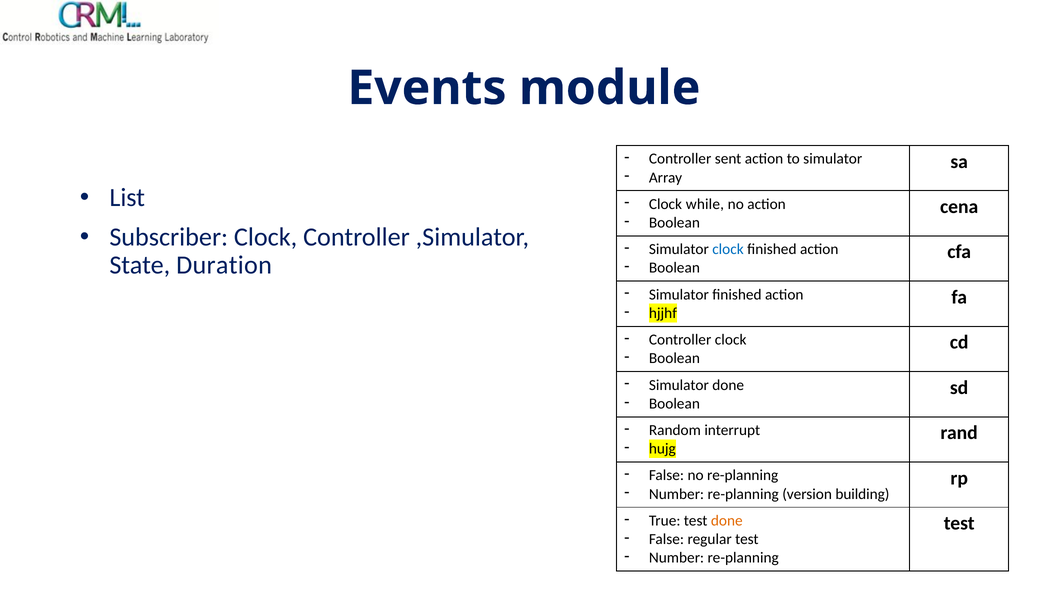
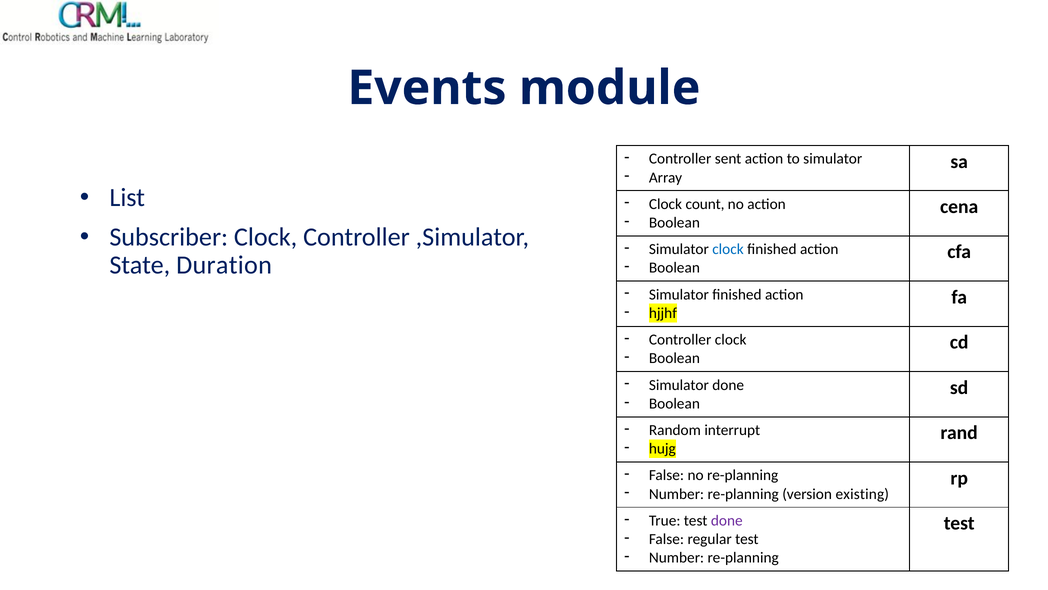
while: while -> count (705, 204)
building: building -> existing (862, 494)
done colour: orange -> purple (727, 520)
